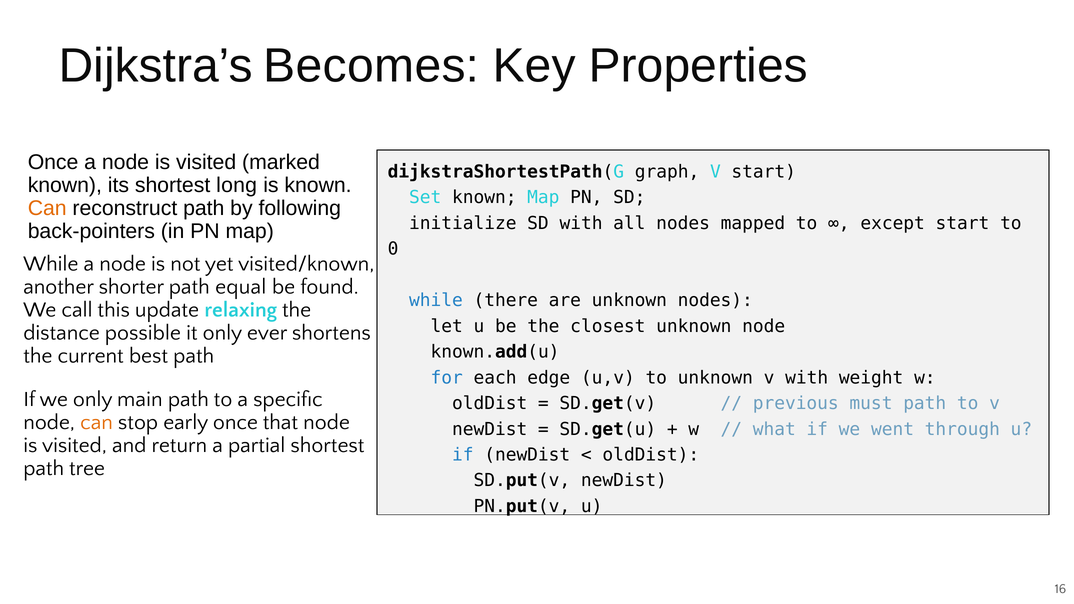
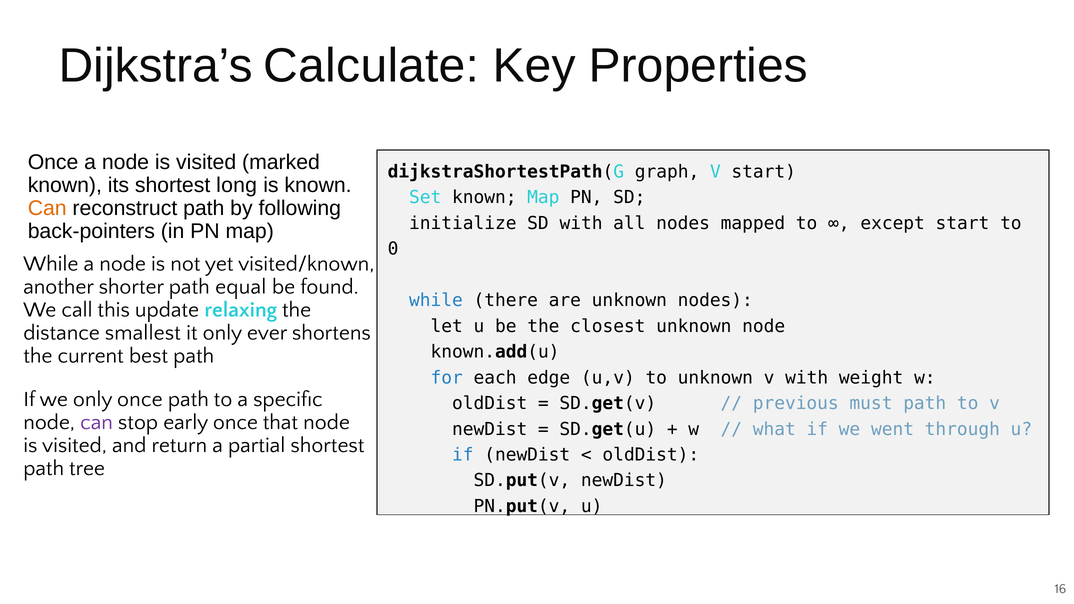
Becomes: Becomes -> Calculate (371, 66)
possible: possible -> smallest (143, 333)
only main: main -> once (140, 399)
can colour: orange -> purple (97, 422)
